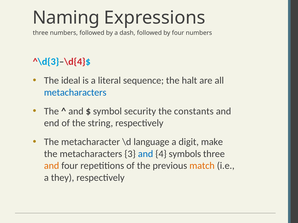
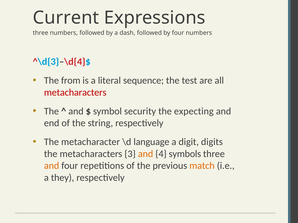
Naming: Naming -> Current (66, 18)
ideal: ideal -> from (71, 81)
halt: halt -> test (189, 81)
metacharacters colour: blue -> red (75, 93)
constants: constants -> expecting (194, 111)
make: make -> digits (212, 142)
and colour: blue -> orange (146, 154)
